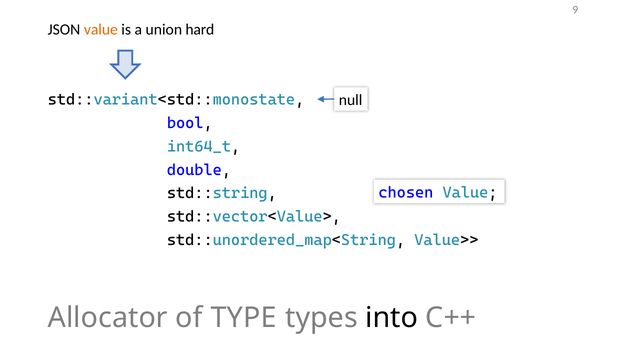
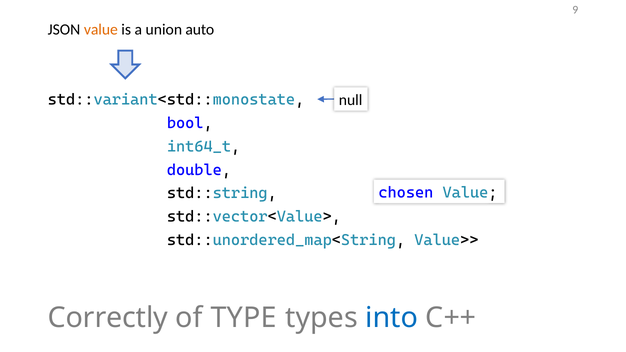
hard: hard -> auto (200, 29)
Allocator: Allocator -> Correctly (108, 318)
into colour: black -> blue (392, 318)
